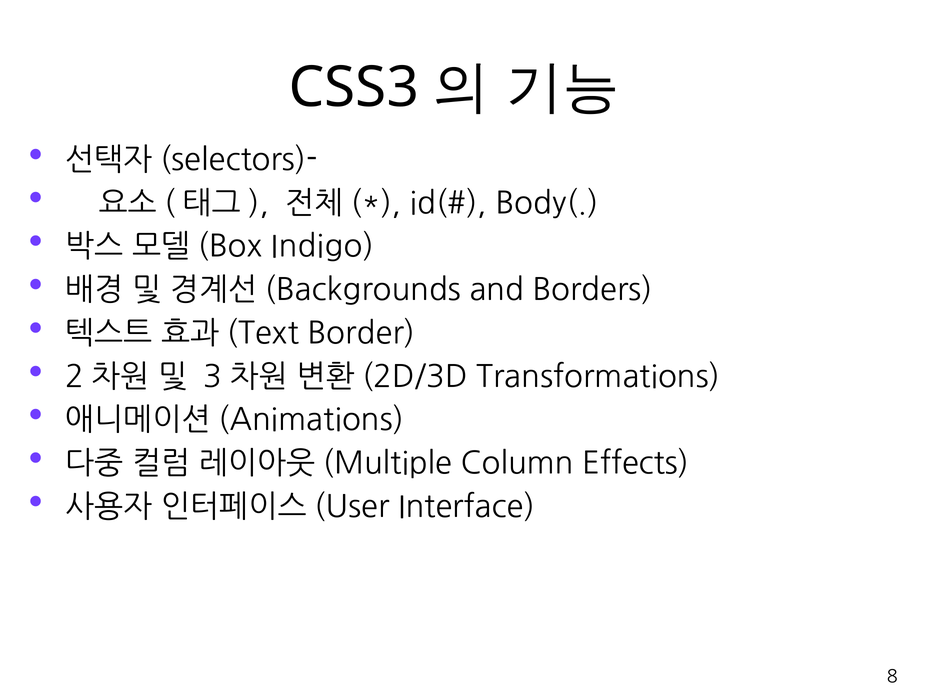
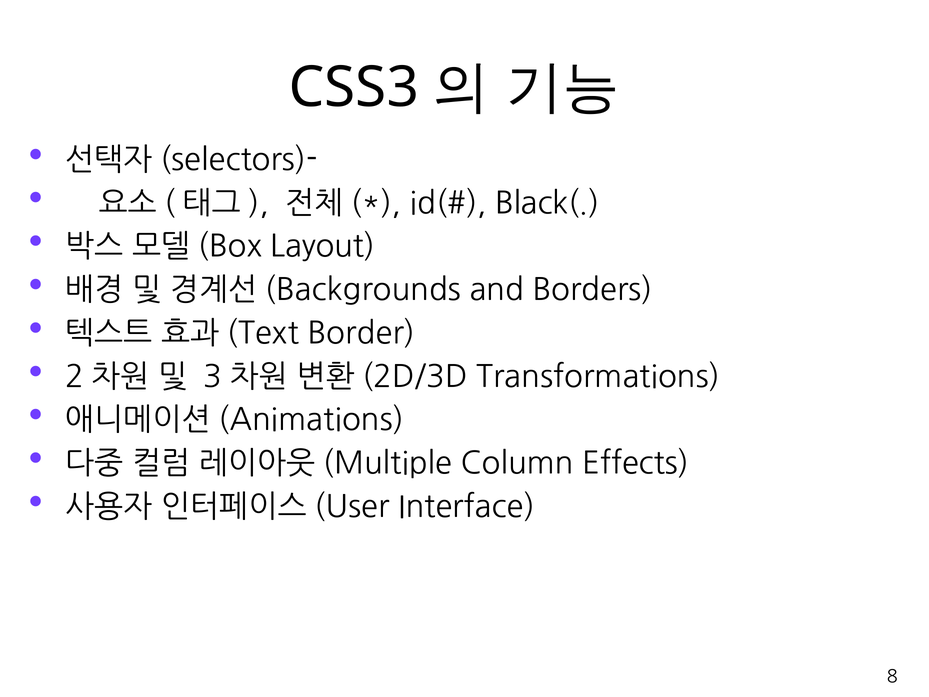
Body(: Body( -> Black( (547, 203)
Indigo: Indigo -> Layout (323, 247)
